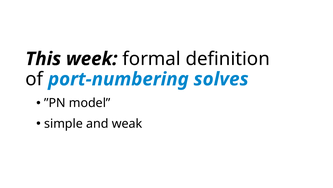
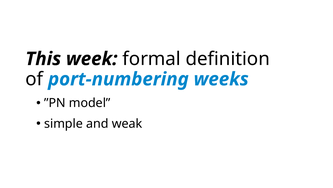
solves: solves -> weeks (221, 79)
